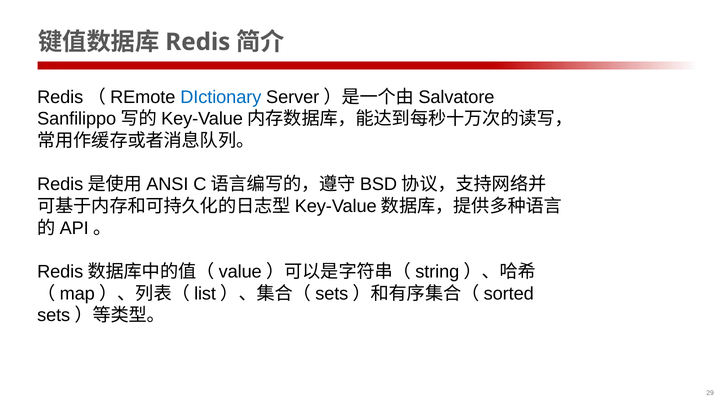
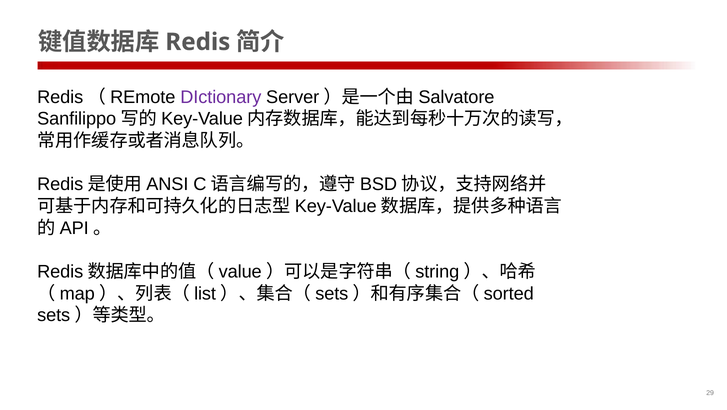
DIctionary colour: blue -> purple (221, 97)
